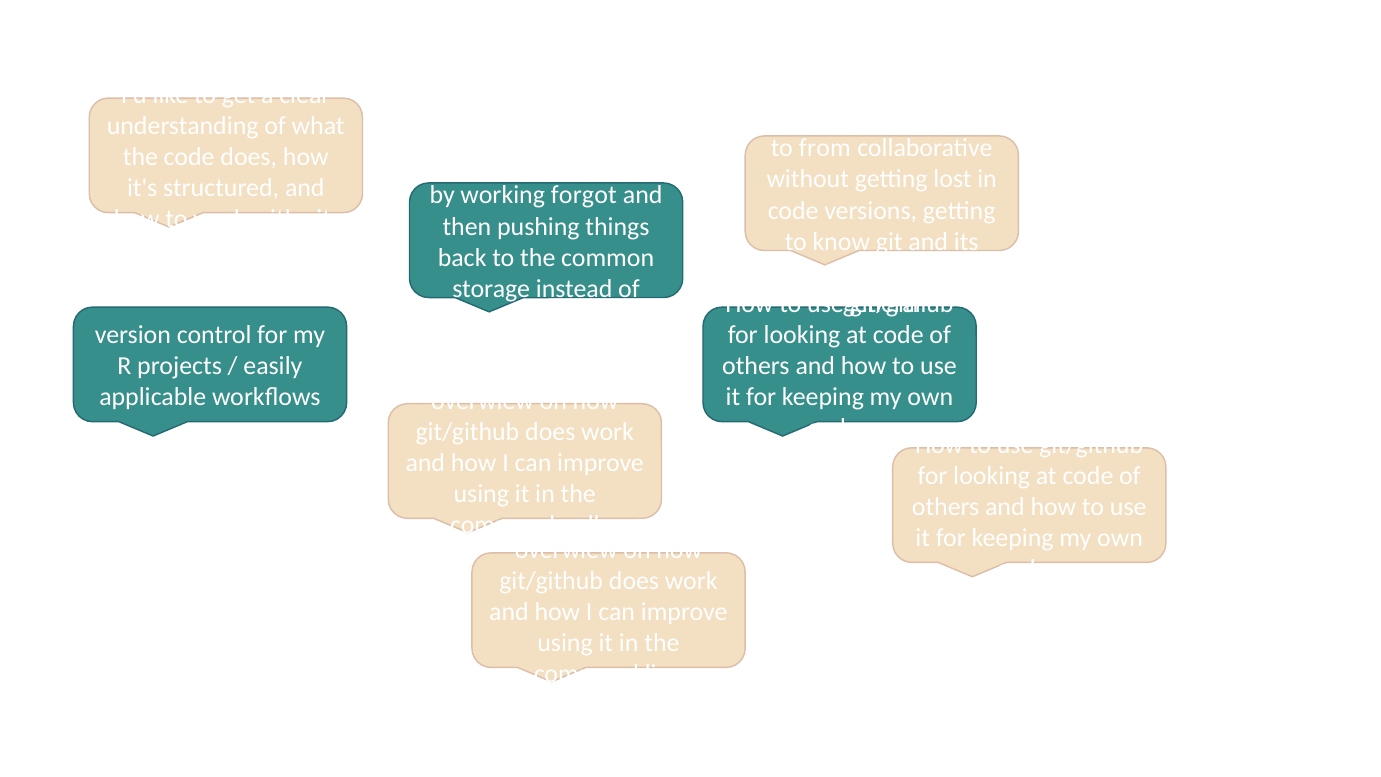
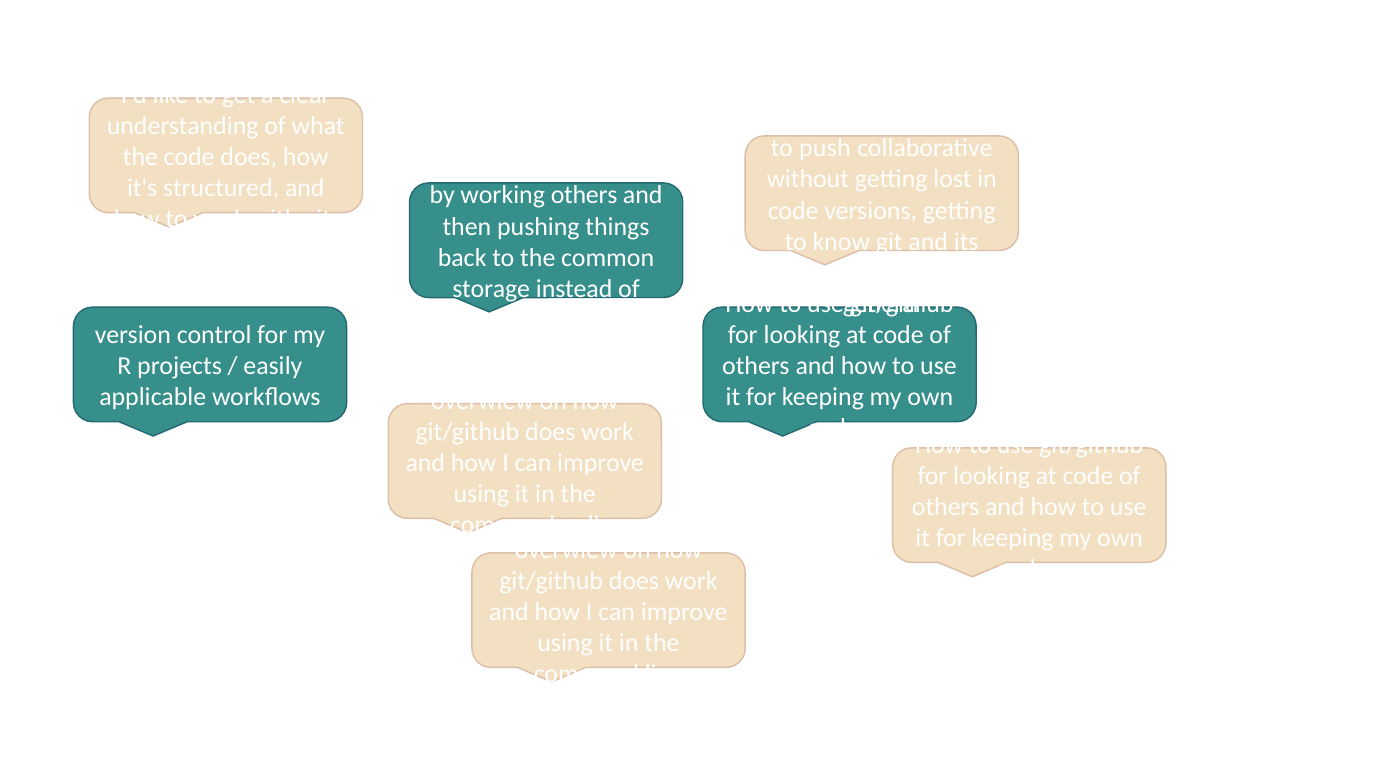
from: from -> push (825, 148)
working forgot: forgot -> others (584, 195)
